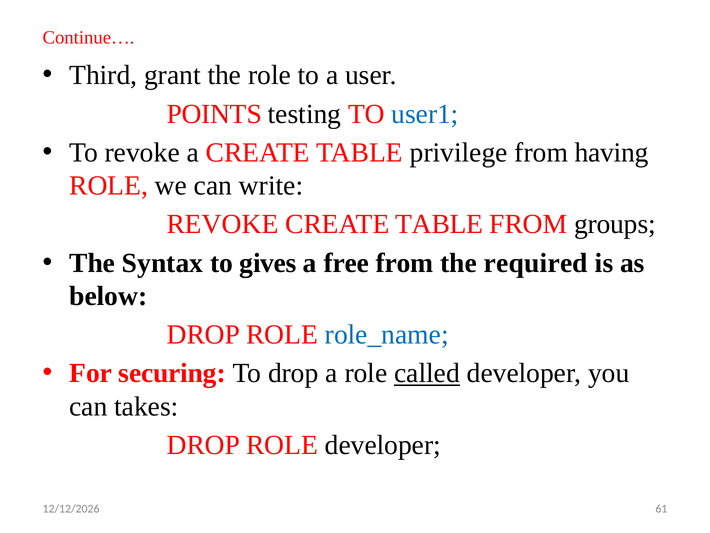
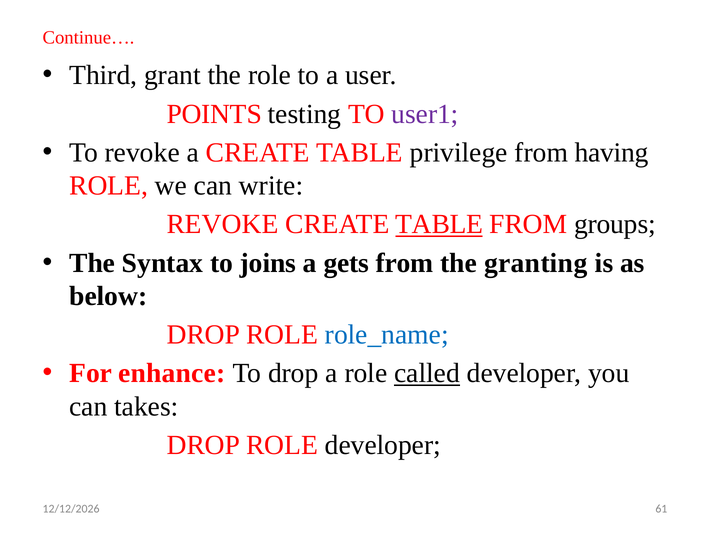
user1 colour: blue -> purple (425, 114)
TABLE underline: none -> present (439, 224)
gives: gives -> joins (268, 263)
free: free -> gets (346, 263)
required: required -> granting (536, 263)
securing: securing -> enhance (172, 373)
